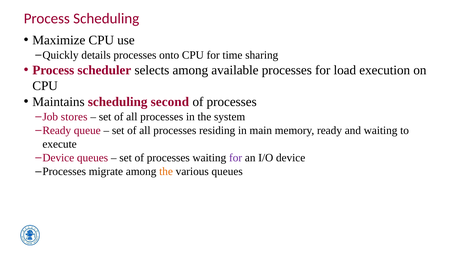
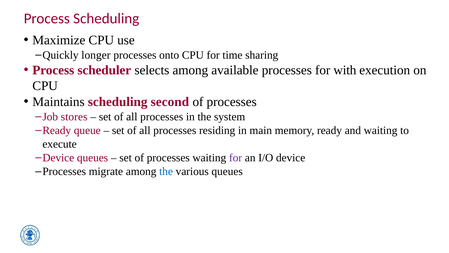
details: details -> longer (96, 55)
load: load -> with (345, 70)
the colour: orange -> blue (166, 171)
